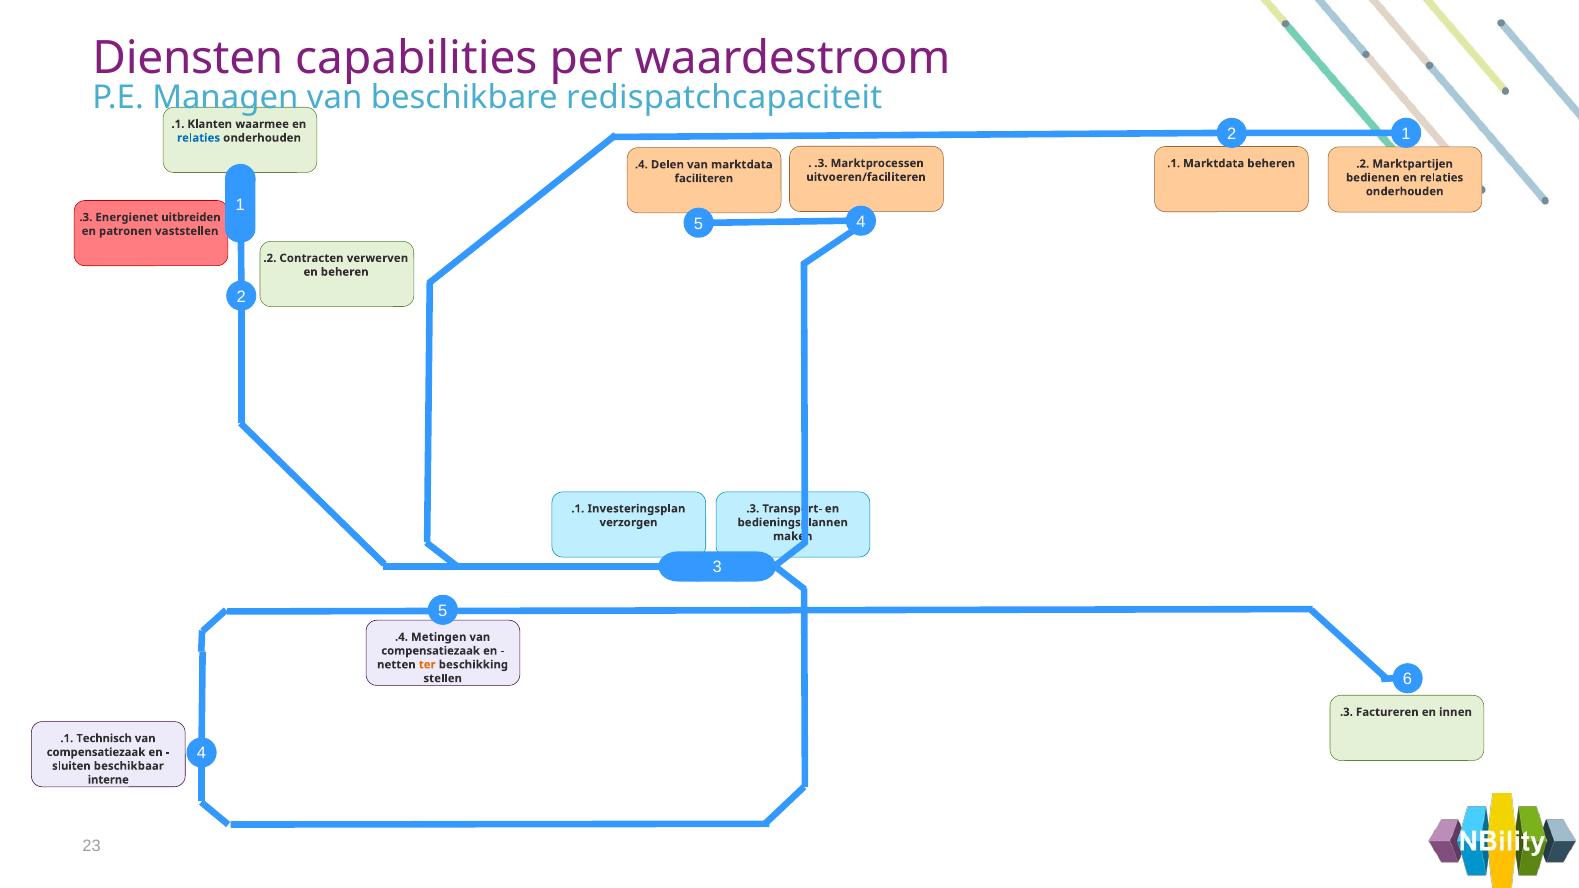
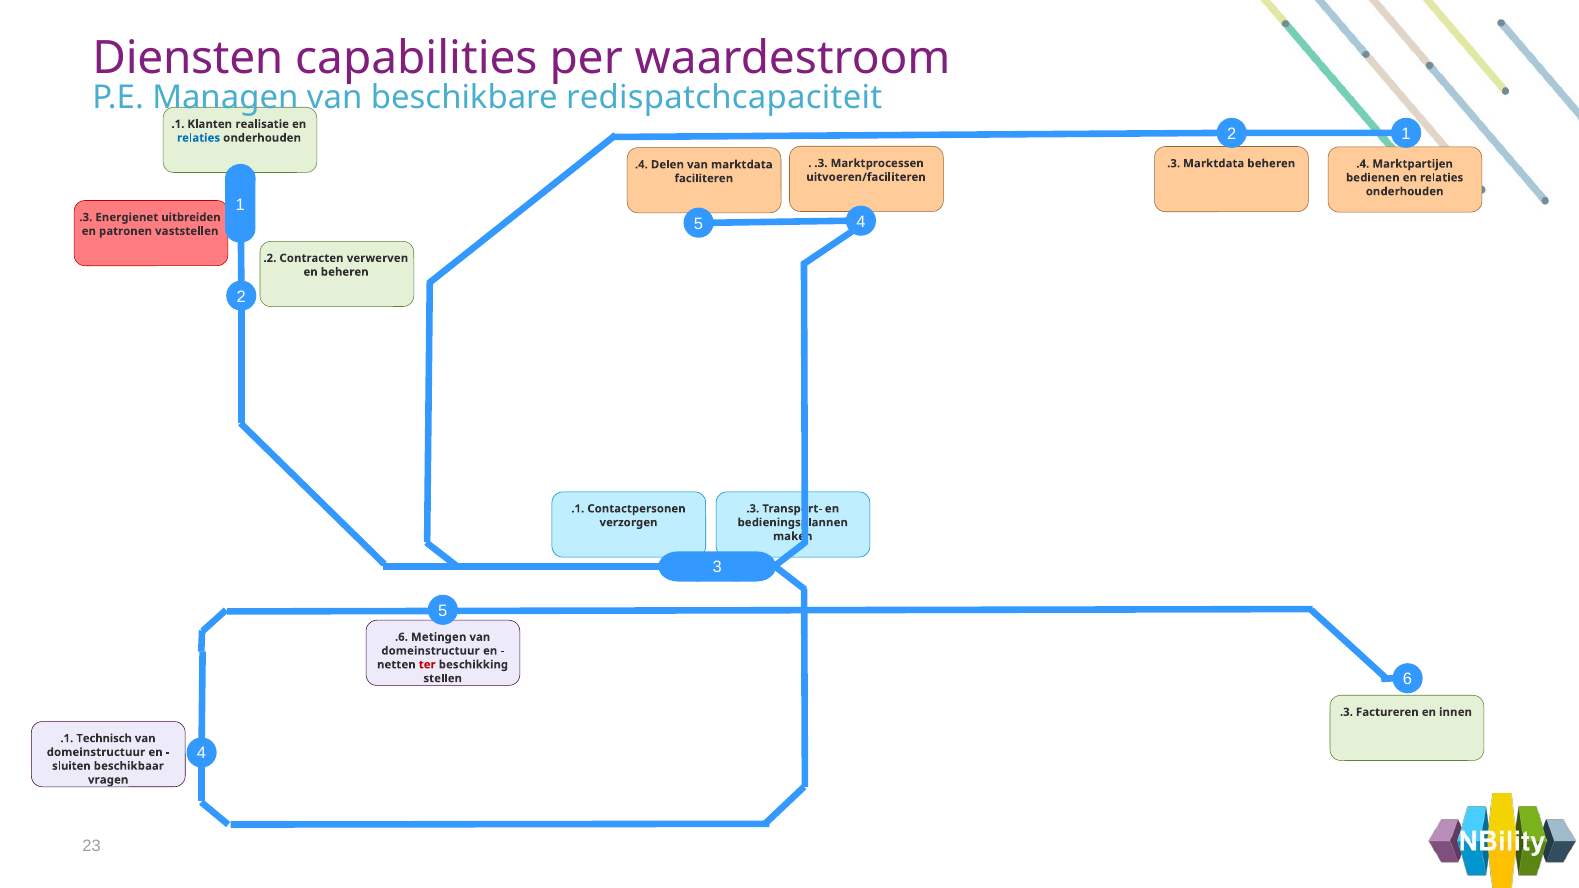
waarmee: waarmee -> realisatie (262, 124)
.1: .1 -> .3 (1174, 164)
.2: .2 -> .4 (1363, 164)
Investeringsplan: Investeringsplan -> Contactpersonen (636, 509)
.4: .4 -> .6 (401, 637)
compensatiezaak: compensatiezaak -> domeinstructuur (431, 651)
ter colour: orange -> red (427, 665)
compensatiezaak: compensatiezaak -> domeinstructuur (96, 752)
interne: interne -> vragen (108, 780)
